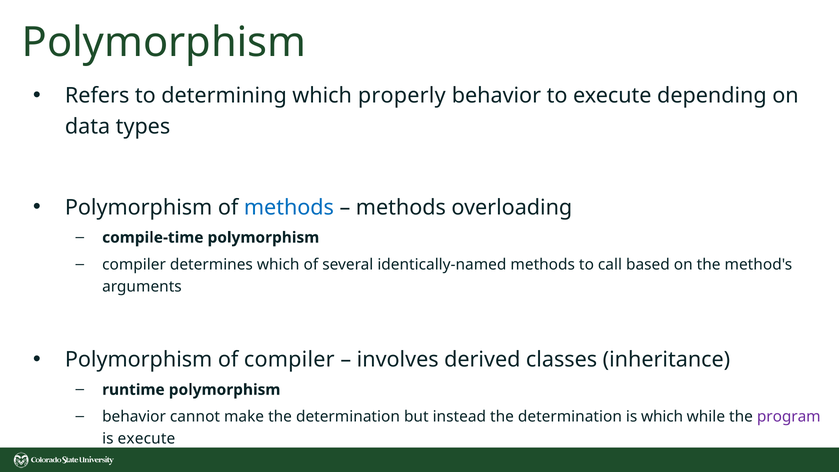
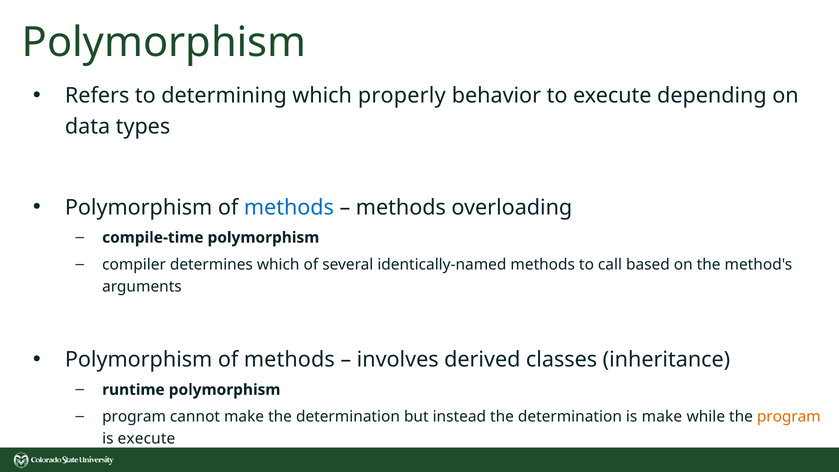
compiler: compiler -> methods (289, 360)
behavior: behavior -> program (134, 417)
is which: which -> make (662, 417)
program colour: purple -> orange (789, 417)
